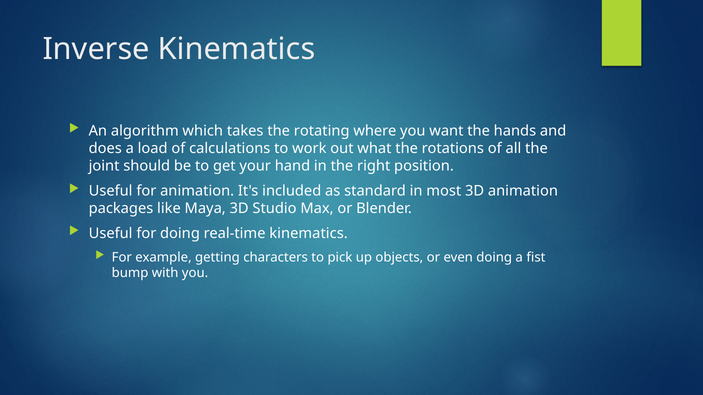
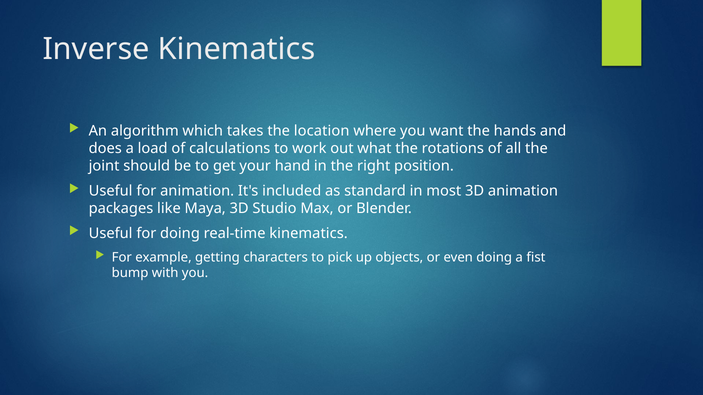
rotating: rotating -> location (322, 131)
